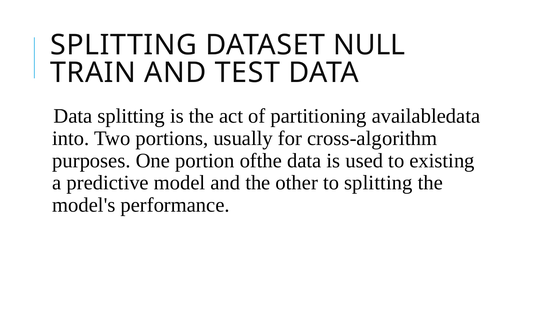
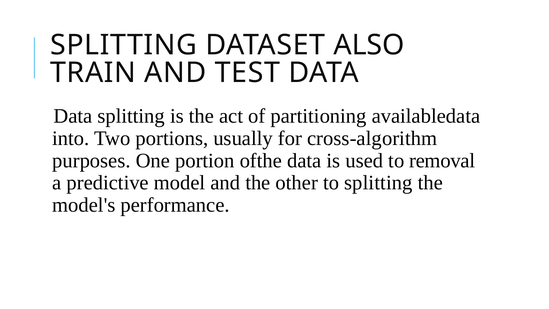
NULL: NULL -> ALSO (369, 45)
existing: existing -> removal (442, 160)
